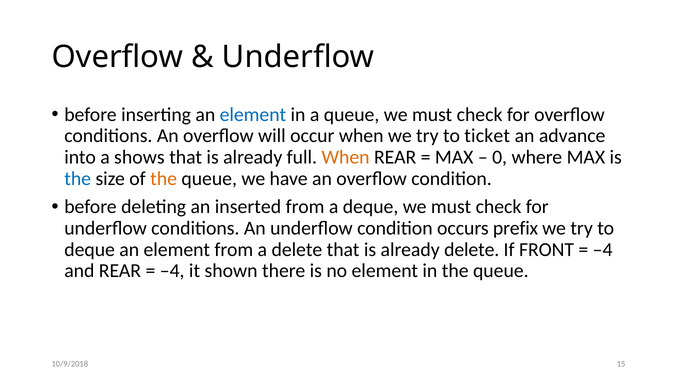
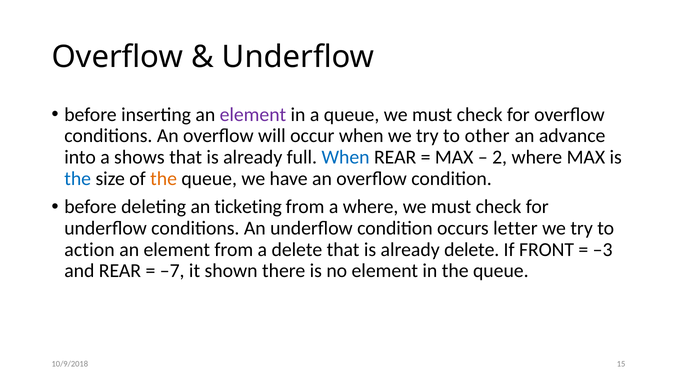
element colour: blue -> purple (253, 114)
ticket: ticket -> other (487, 136)
When colour: orange -> blue (346, 157)
0: 0 -> 2 (500, 157)
inserted: inserted -> ticketing (248, 207)
a deque: deque -> where (371, 207)
prefix: prefix -> letter (515, 228)
deque: deque -> action (90, 249)
–4: –4 -> –3 (603, 249)
–4: –4 -> –7 (172, 271)
